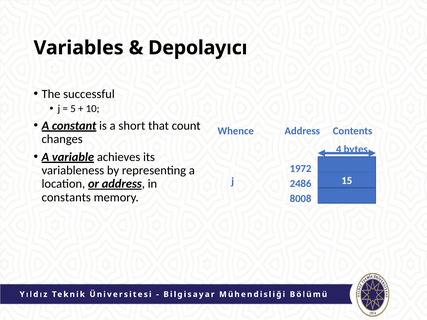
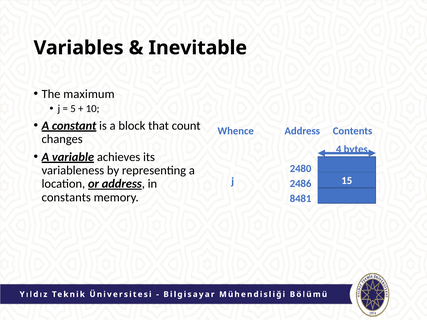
Depolayıcı: Depolayıcı -> Inevitable (198, 48)
successful: successful -> maximum (89, 94)
short: short -> block (132, 126)
1972: 1972 -> 2480 (301, 169)
8008: 8008 -> 8481 (301, 199)
